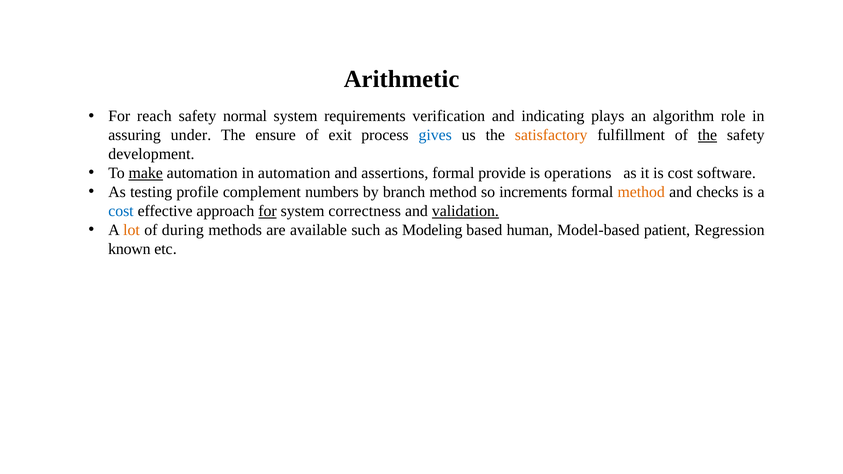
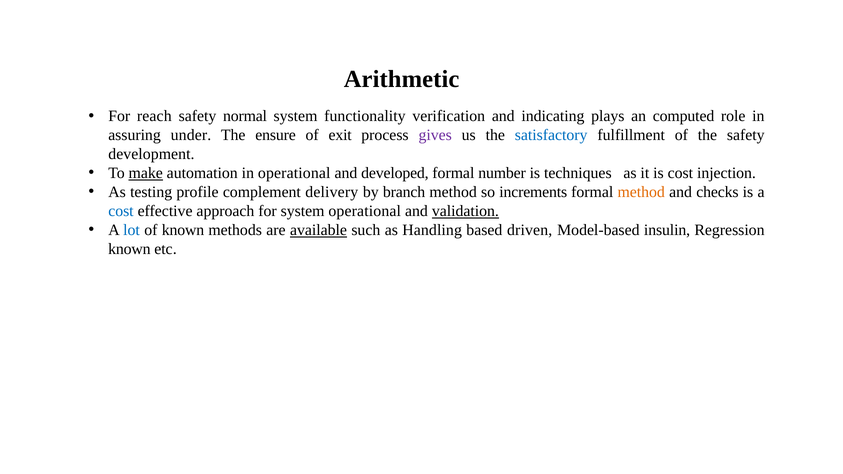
requirements: requirements -> functionality (365, 116)
algorithm: algorithm -> computed (684, 116)
gives colour: blue -> purple (435, 135)
satisfactory colour: orange -> blue (551, 135)
the underline: present -> none (707, 135)
in automation: automation -> operational (294, 173)
assertions: assertions -> developed (395, 173)
provide: provide -> number (502, 173)
operations: operations -> techniques (578, 173)
software: software -> injection (726, 173)
numbers: numbers -> delivery (332, 192)
for underline: present -> none (267, 211)
system correctness: correctness -> operational (365, 211)
lot colour: orange -> blue (132, 230)
of during: during -> known (183, 230)
available underline: none -> present (318, 230)
Modeling: Modeling -> Handling (432, 230)
human: human -> driven (530, 230)
patient: patient -> insulin (667, 230)
